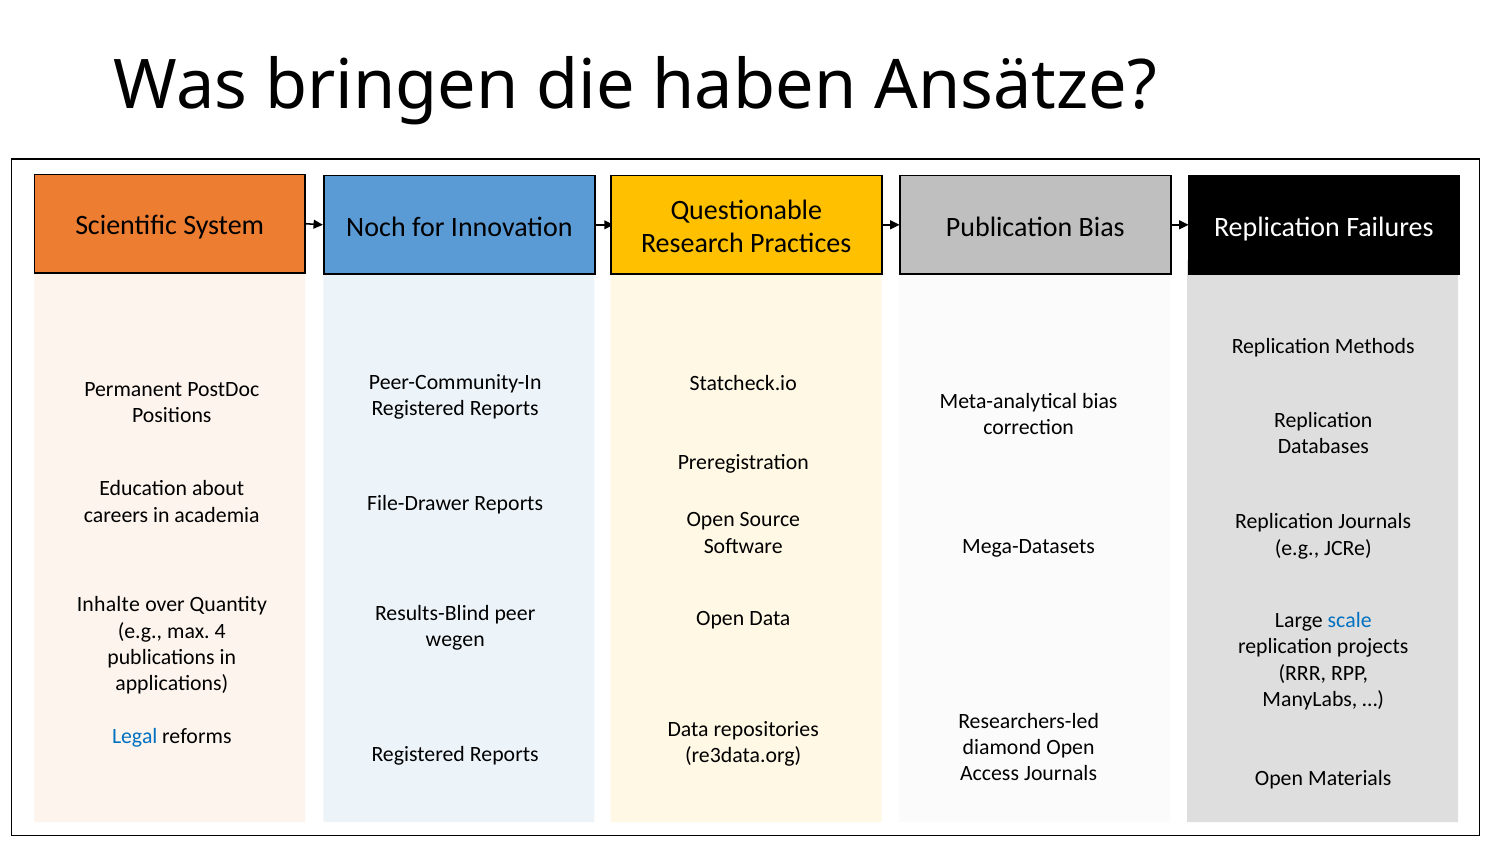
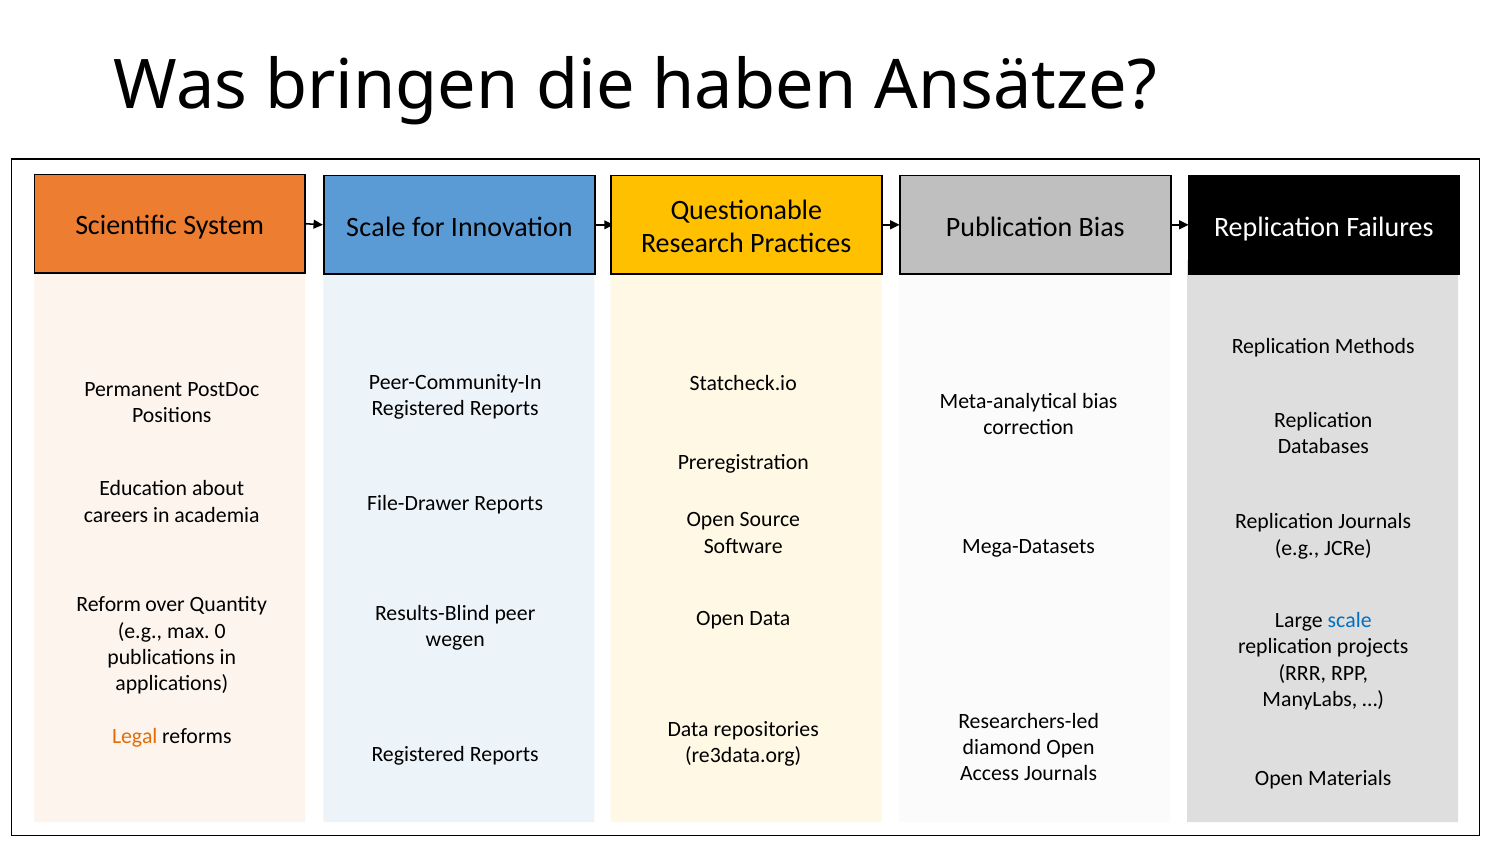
System Noch: Noch -> Scale (376, 227)
Inhalte: Inhalte -> Reform (109, 604)
4: 4 -> 0 (220, 630)
Legal colour: blue -> orange (135, 736)
